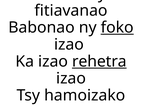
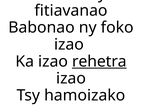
foko underline: present -> none (117, 28)
